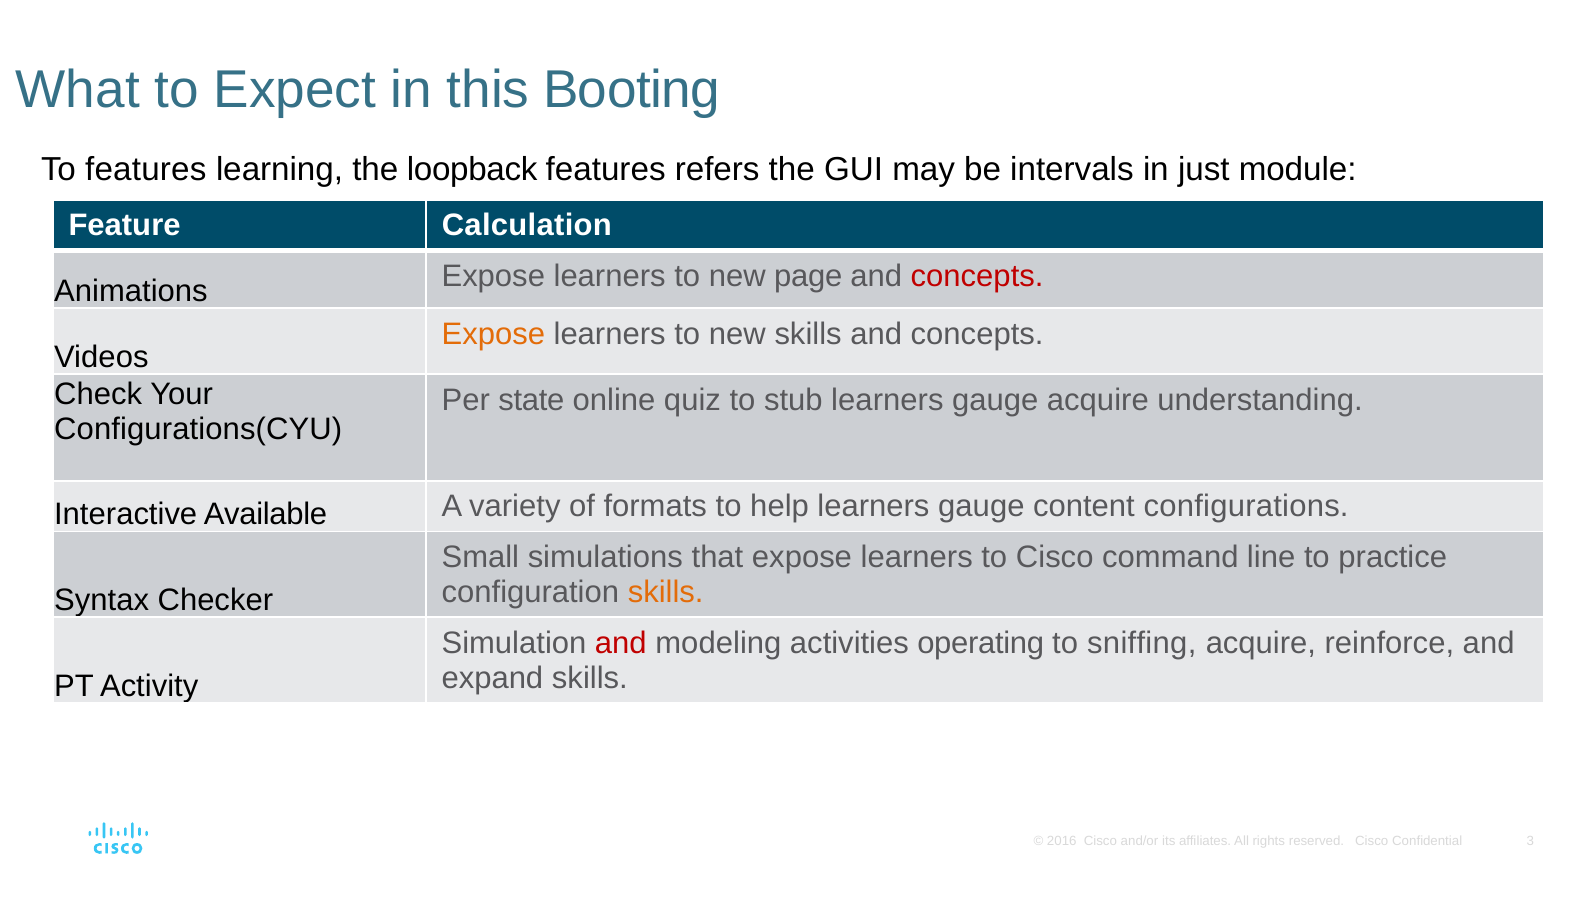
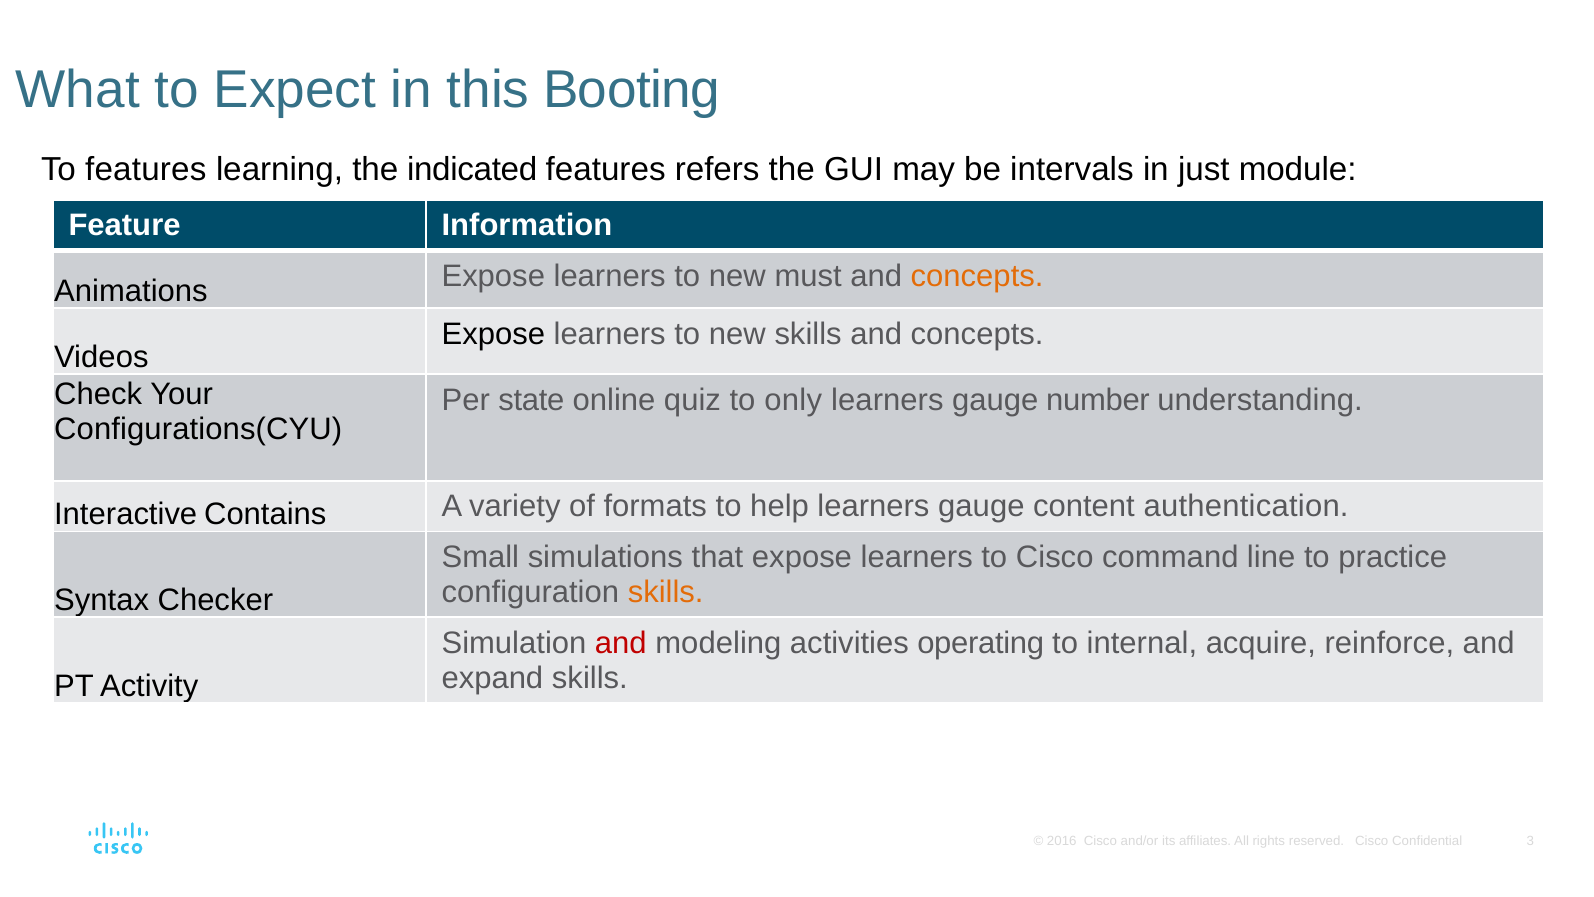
loopback: loopback -> indicated (472, 169)
Calculation: Calculation -> Information (527, 226)
page: page -> must (808, 276)
concepts colour: red -> orange (977, 276)
Expose colour: orange -> black (493, 334)
stub: stub -> only (793, 400)
gauge acquire: acquire -> number (1098, 400)
Available: Available -> Contains (265, 514)
configurations: configurations -> authentication (1246, 506)
sniffing: sniffing -> internal (1142, 643)
